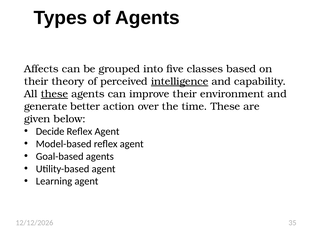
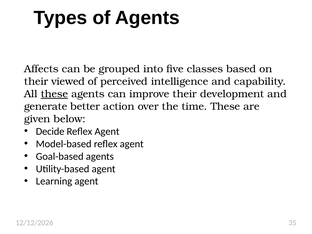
theory: theory -> viewed (68, 81)
intelligence underline: present -> none (180, 81)
environment: environment -> development (232, 94)
